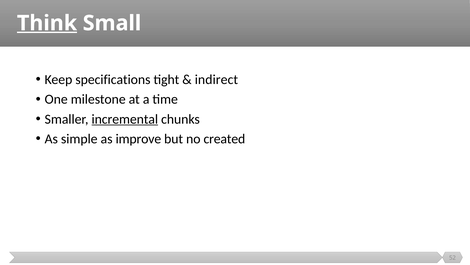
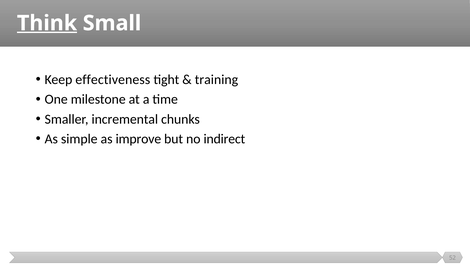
specifications: specifications -> effectiveness (113, 79)
indirect: indirect -> training (216, 79)
incremental underline: present -> none (125, 119)
created: created -> indirect (224, 139)
